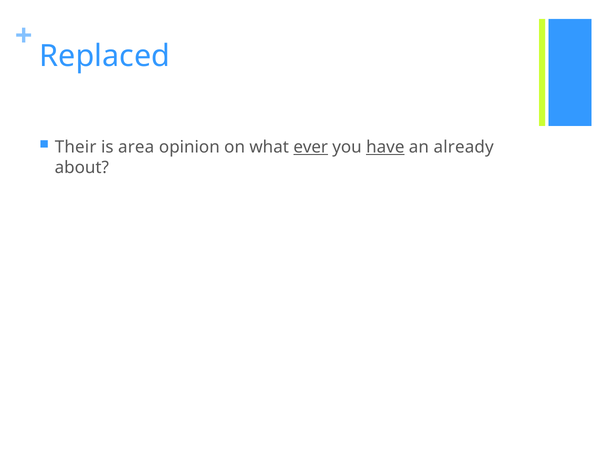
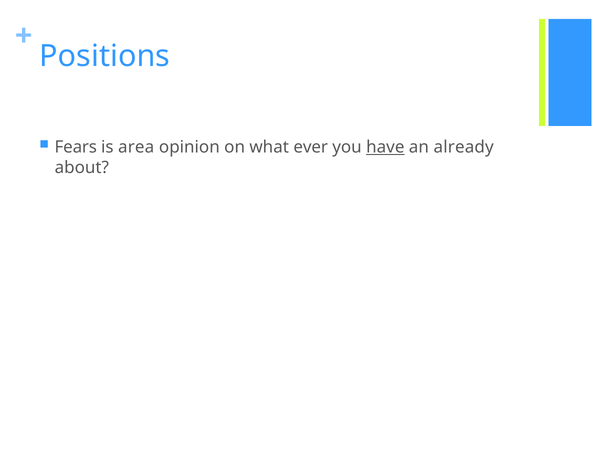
Replaced: Replaced -> Positions (105, 56)
Their: Their -> Fears (76, 147)
ever underline: present -> none (311, 147)
